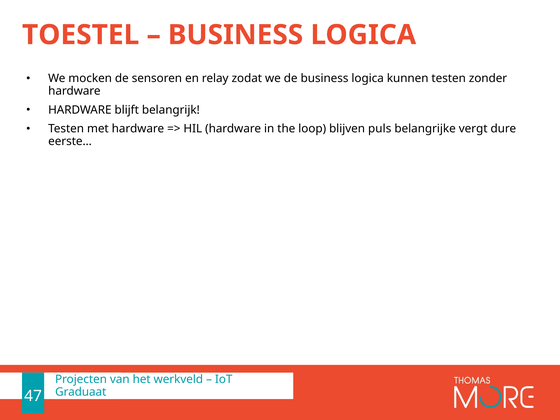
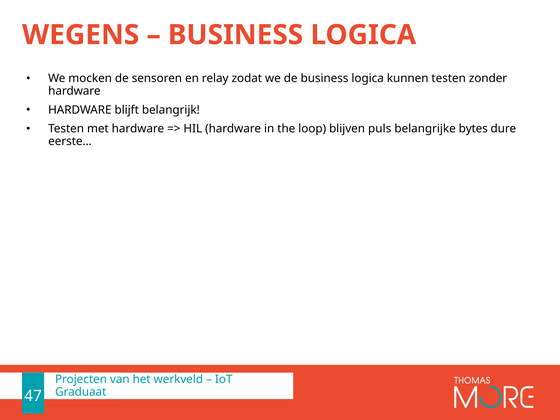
TOESTEL: TOESTEL -> WEGENS (81, 35)
vergt: vergt -> bytes (473, 129)
